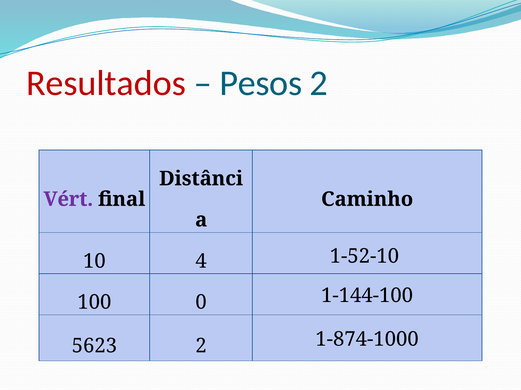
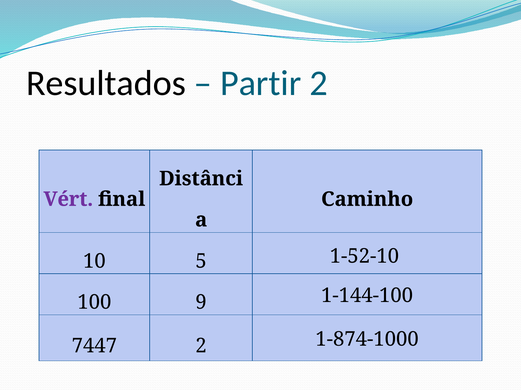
Resultados colour: red -> black (106, 84)
Pesos: Pesos -> Partir (261, 84)
4: 4 -> 5 (201, 262)
0: 0 -> 9 (201, 303)
5623: 5623 -> 7447 (95, 347)
